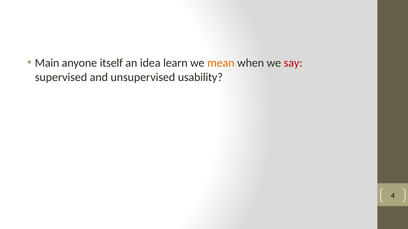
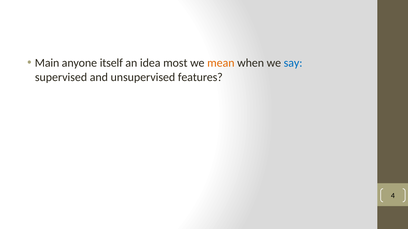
learn: learn -> most (175, 63)
say colour: red -> blue (293, 63)
usability: usability -> features (200, 77)
